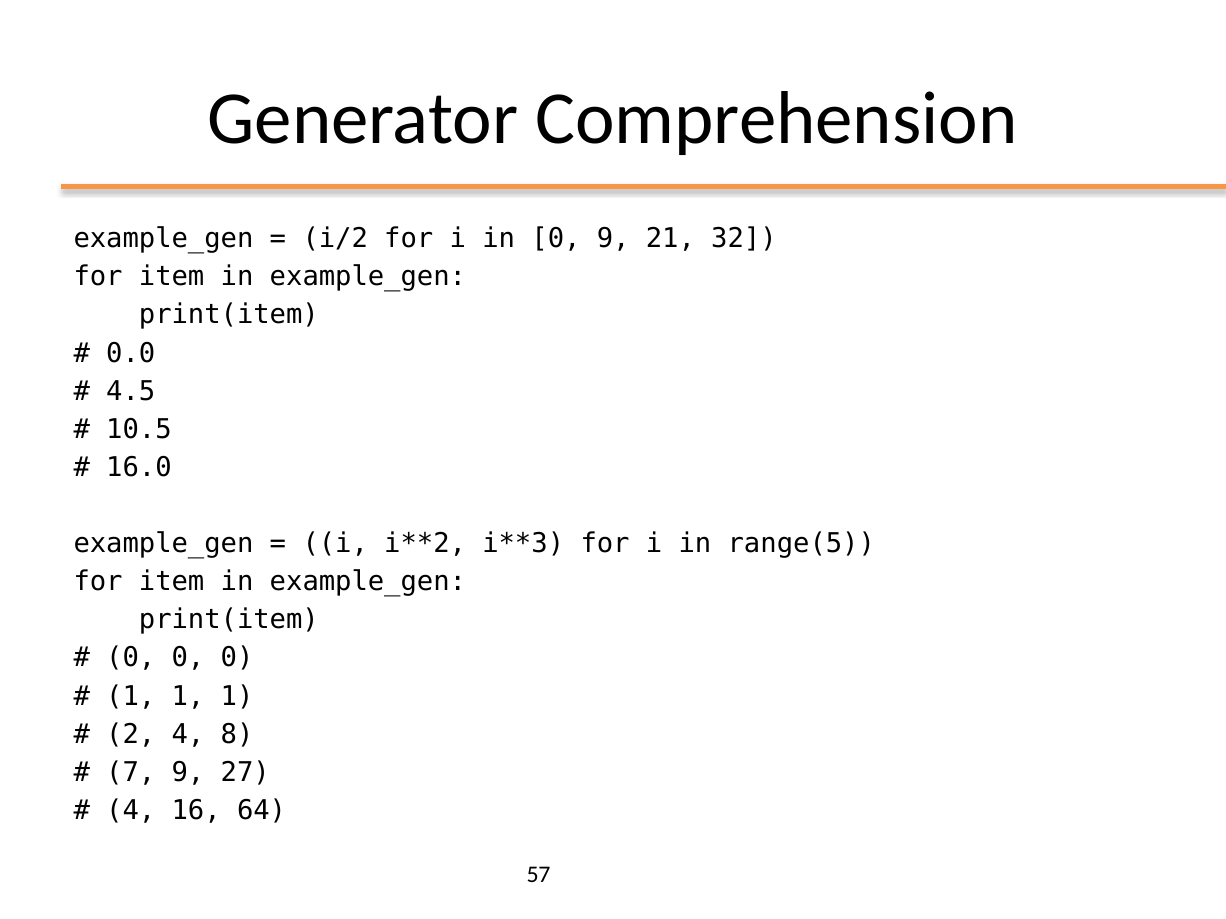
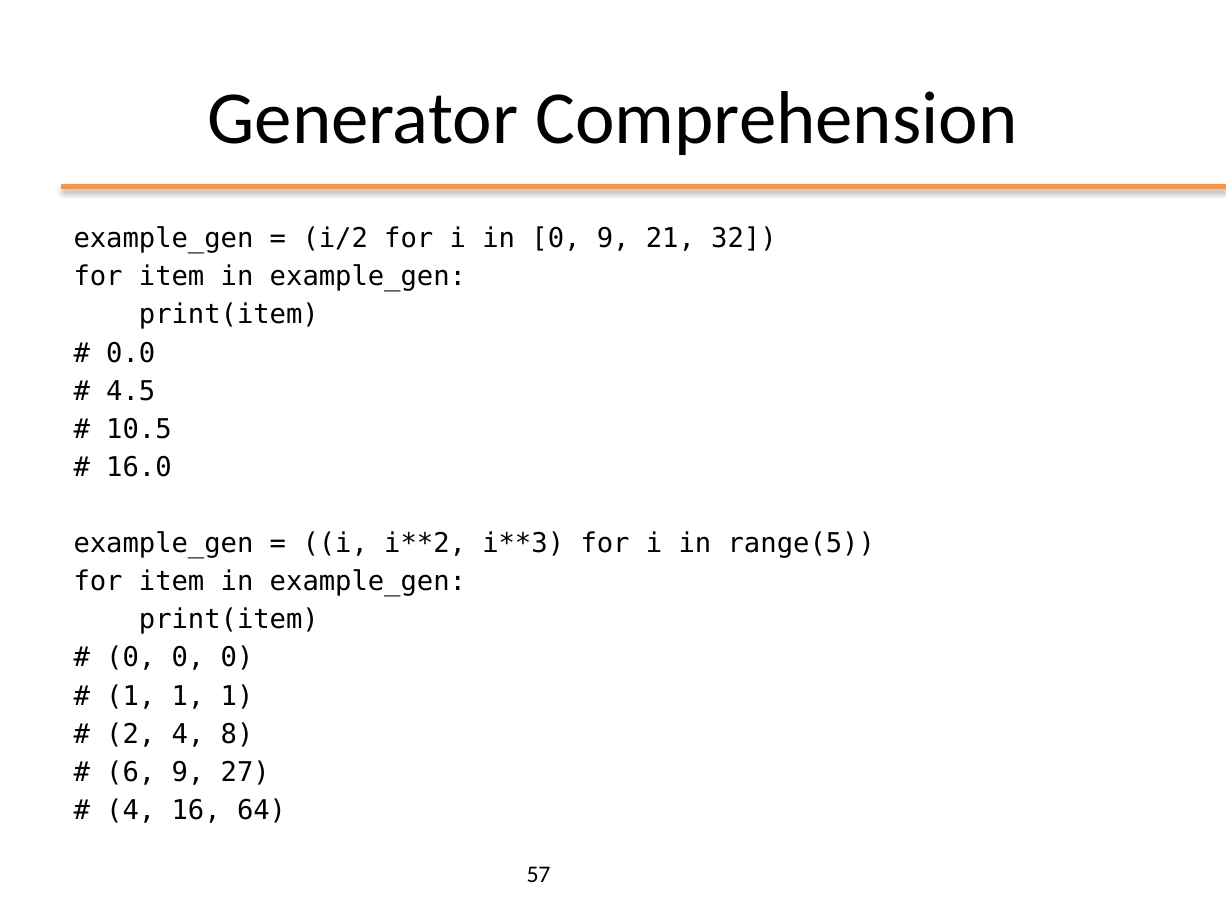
7: 7 -> 6 (131, 773)
